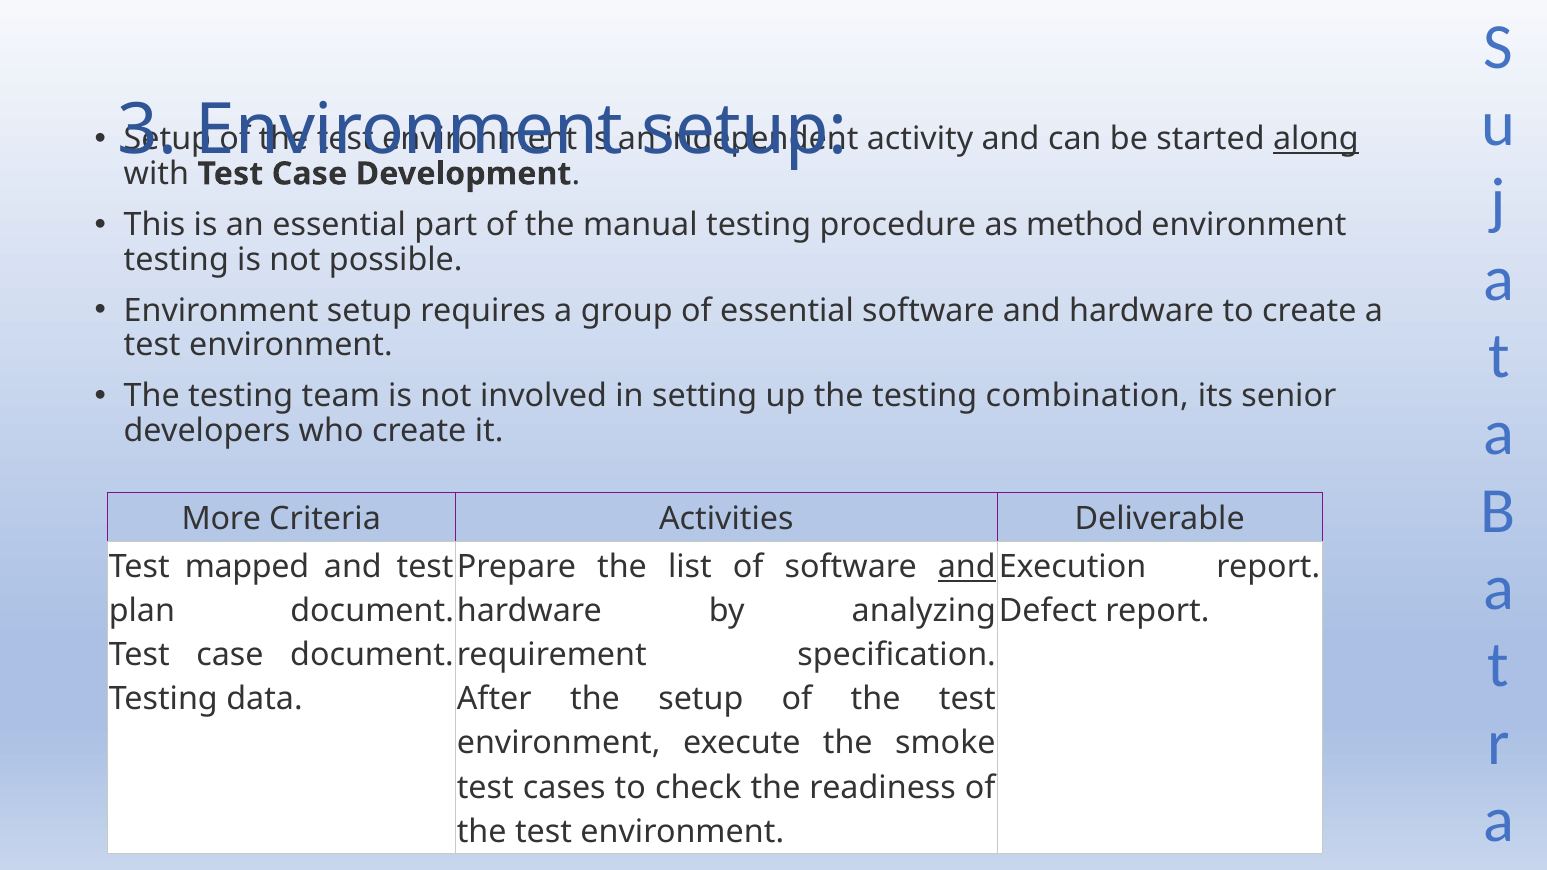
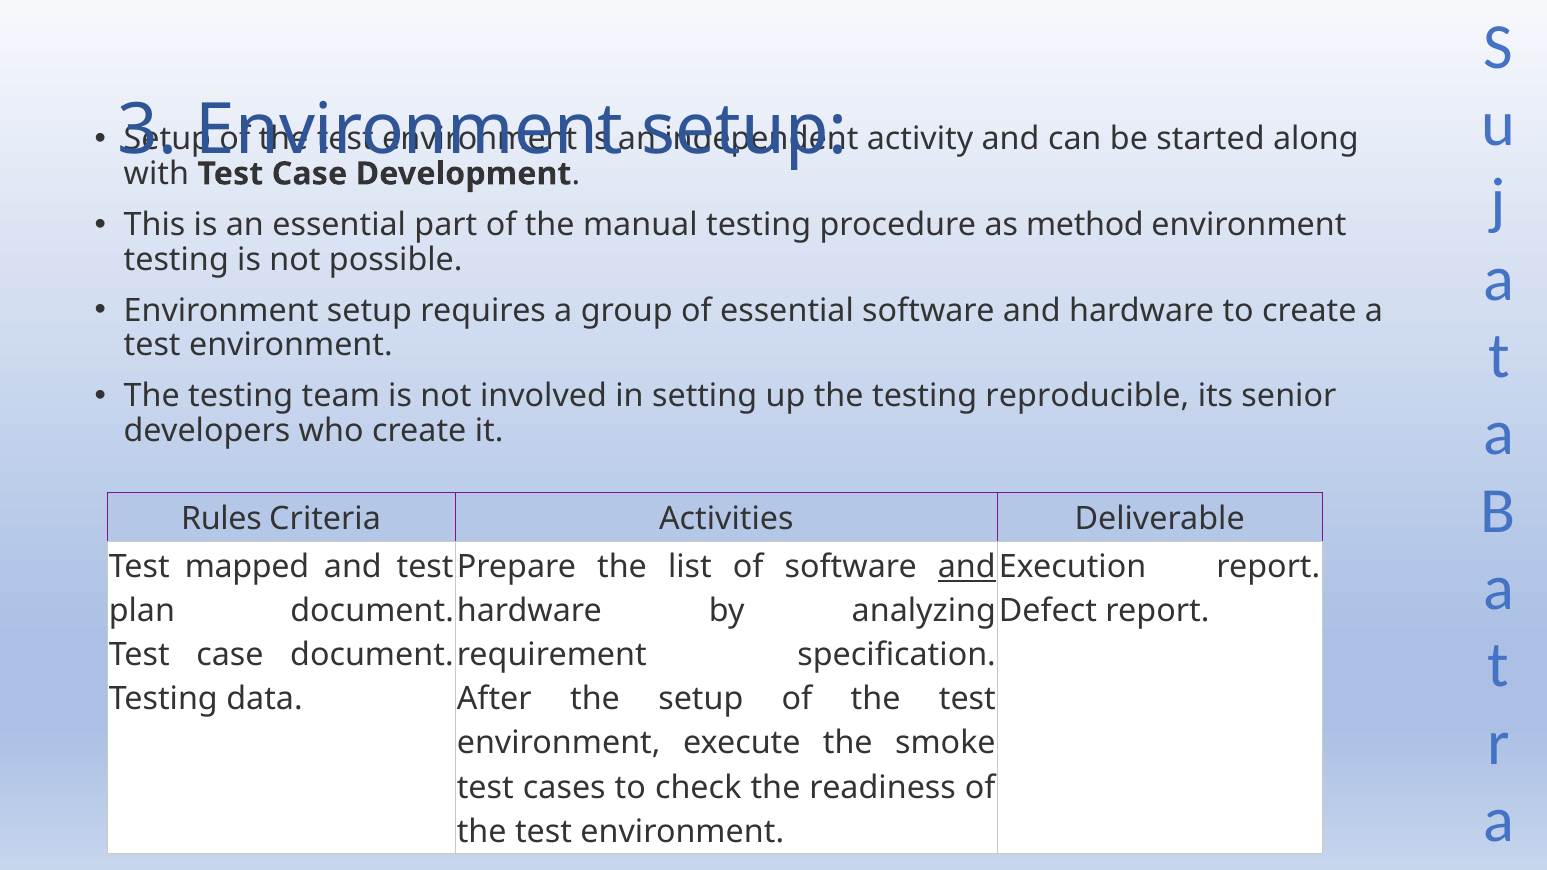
along underline: present -> none (1316, 139)
combination: combination -> reproducible (1087, 396)
More: More -> Rules (221, 519)
